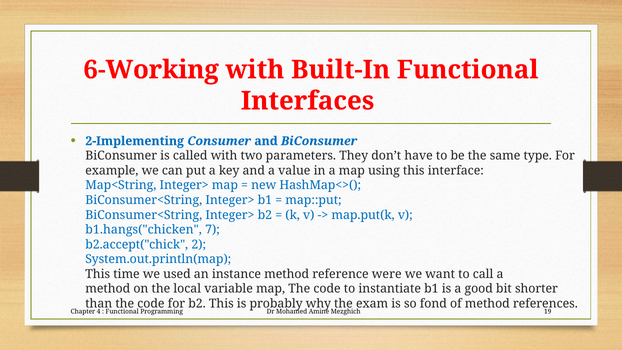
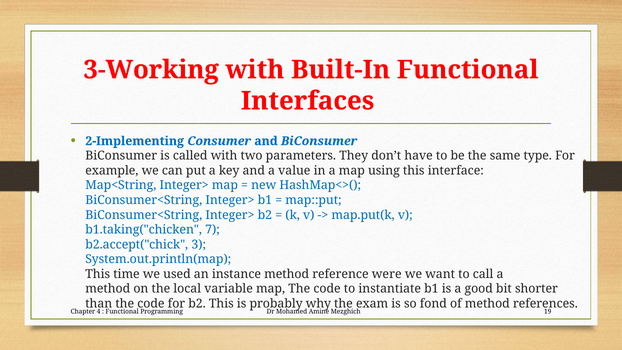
6-Working: 6-Working -> 3-Working (151, 70)
b1.hangs("chicken: b1.hangs("chicken -> b1.taking("chicken (144, 230)
2: 2 -> 3 (199, 244)
